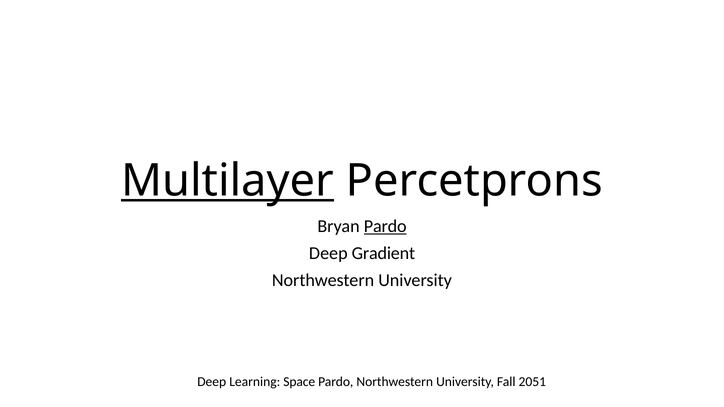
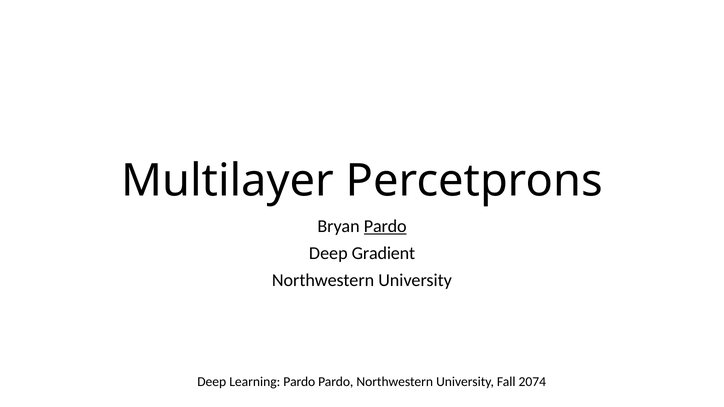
Multilayer underline: present -> none (228, 181)
Learning Space: Space -> Pardo (299, 382)
2051: 2051 -> 2074 (532, 382)
